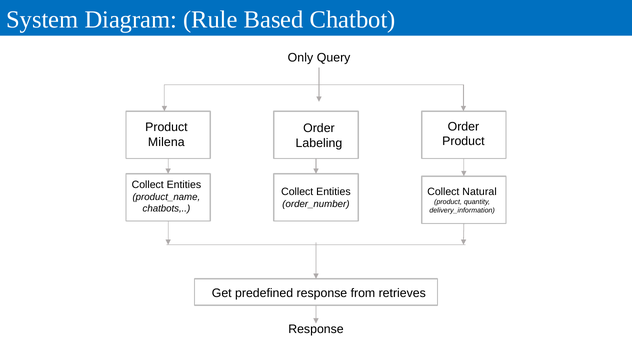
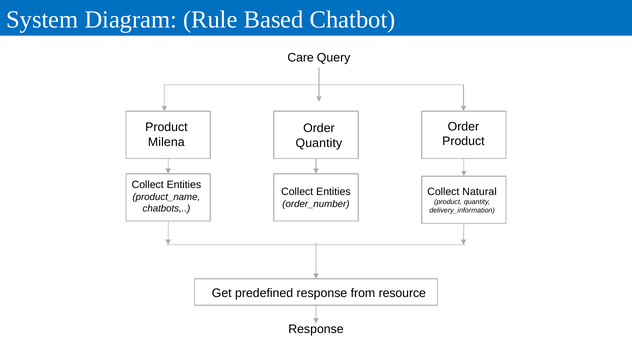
Only: Only -> Care (301, 58)
Labeling: Labeling -> Quantity (319, 143)
retrieves: retrieves -> resource (402, 293)
